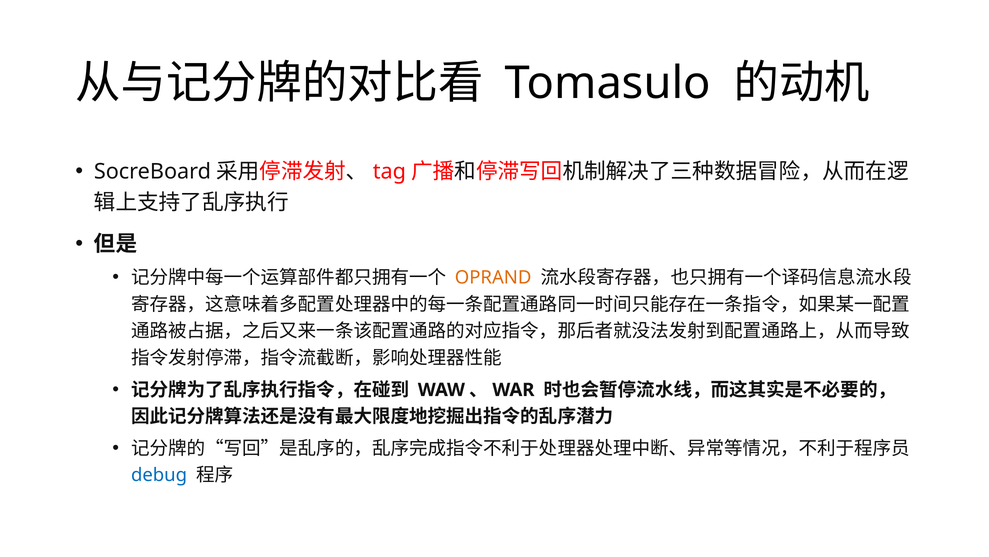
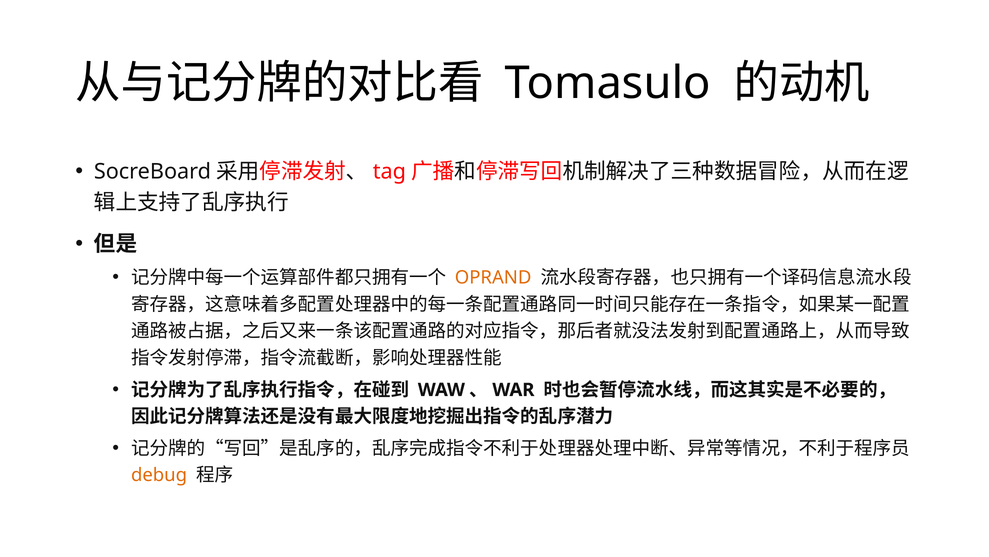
debug colour: blue -> orange (159, 475)
